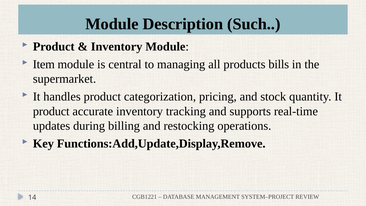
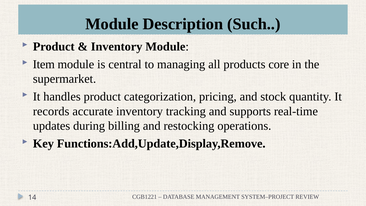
bills: bills -> core (279, 64)
product: product -> records (51, 111)
